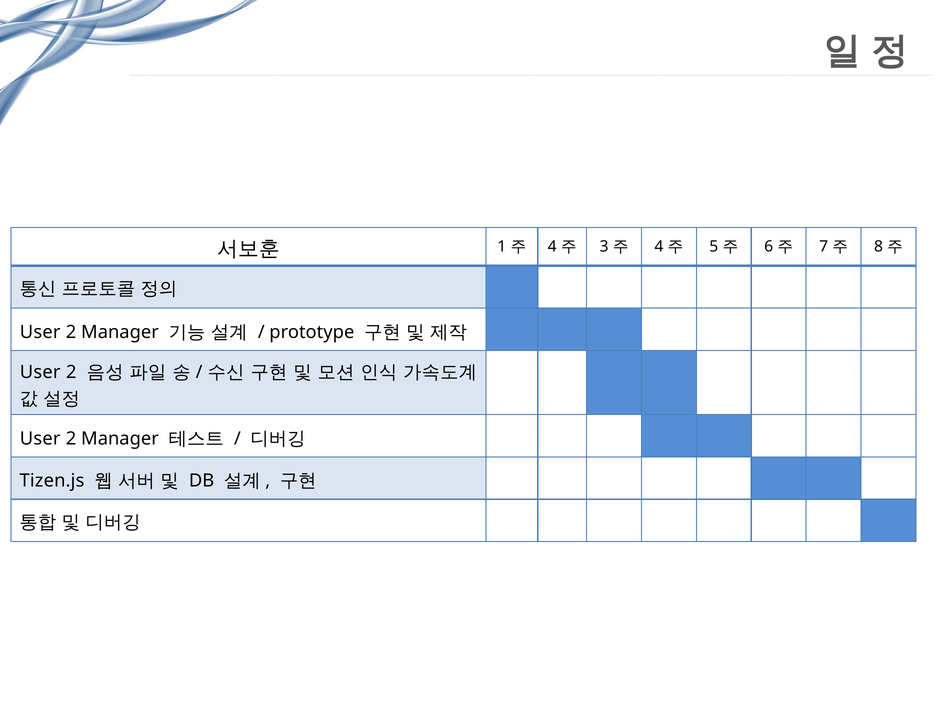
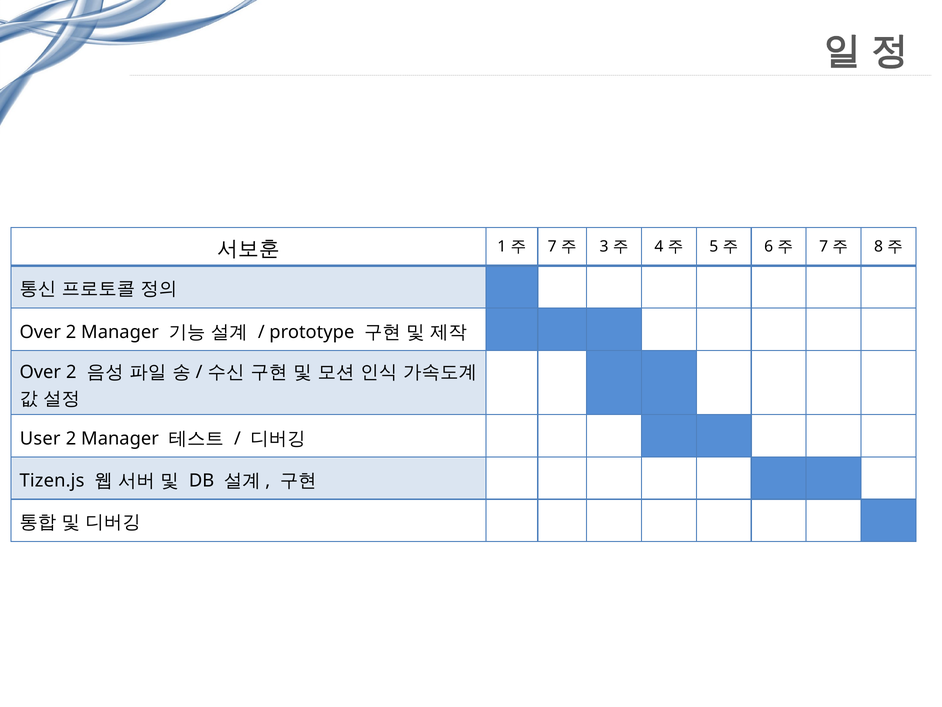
4: 4 -> 7 (552, 246)
User: User -> Over (40, 332)
User: User -> Over (40, 372)
